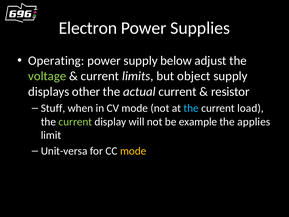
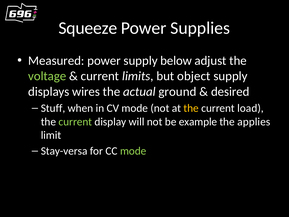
Electron: Electron -> Squeeze (88, 28)
Operating: Operating -> Measured (56, 61)
other: other -> wires (86, 91)
actual current: current -> ground (177, 91)
resistor: resistor -> desired (230, 91)
the colour: light blue -> yellow (191, 108)
Unit-versa: Unit-versa -> Stay-versa (64, 151)
mode colour: yellow -> light green (133, 151)
